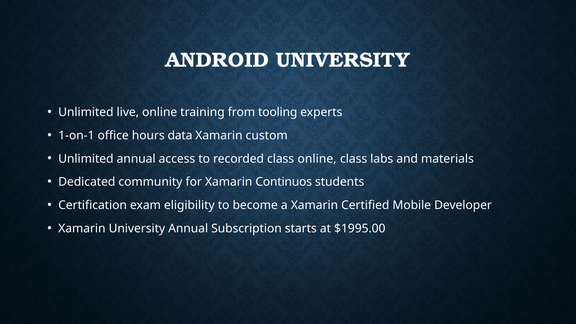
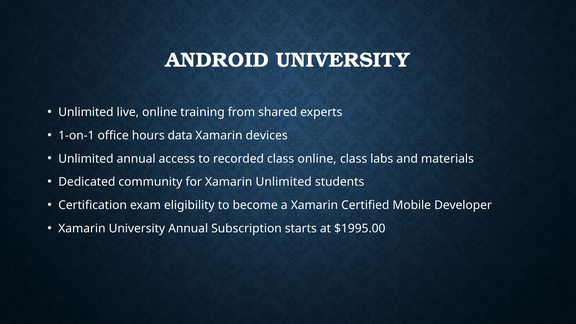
tooling: tooling -> shared (278, 112)
custom: custom -> devices (267, 135)
Xamarin Continuos: Continuos -> Unlimited (284, 182)
